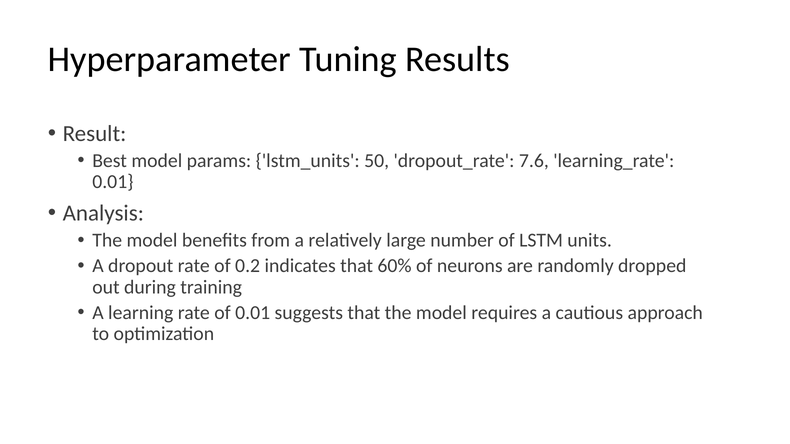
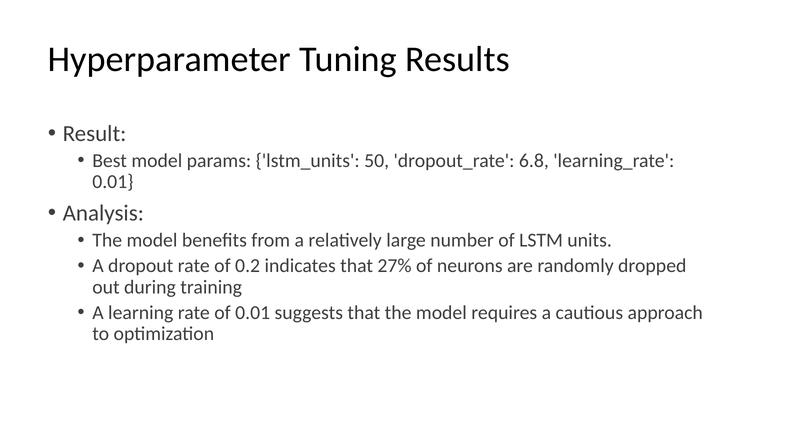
7.6: 7.6 -> 6.8 (534, 161)
60%: 60% -> 27% (394, 266)
